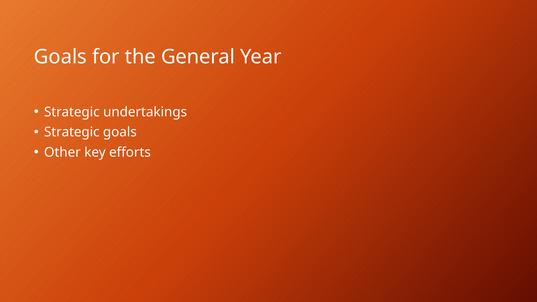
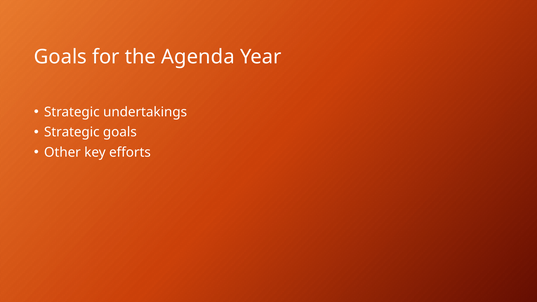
General: General -> Agenda (198, 57)
